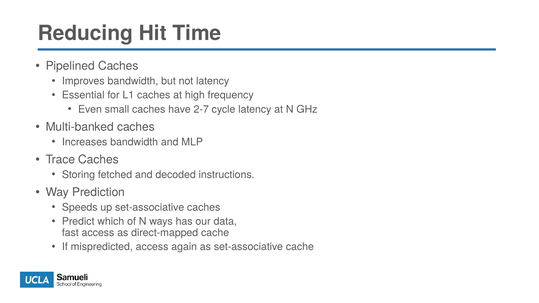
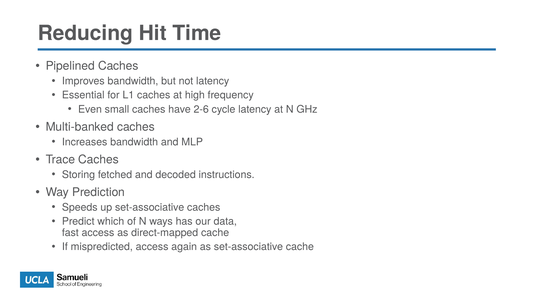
2-7: 2-7 -> 2-6 (201, 109)
